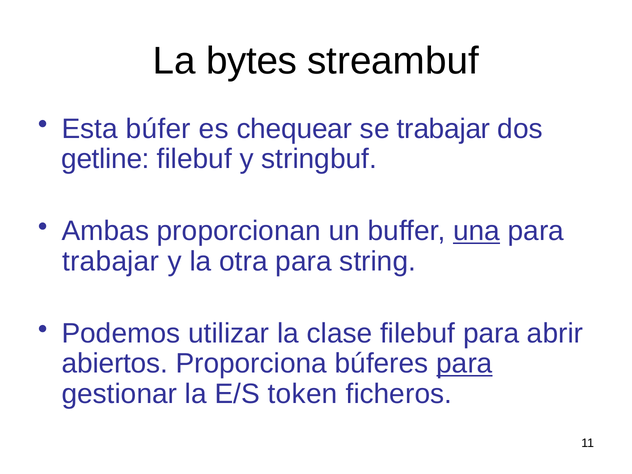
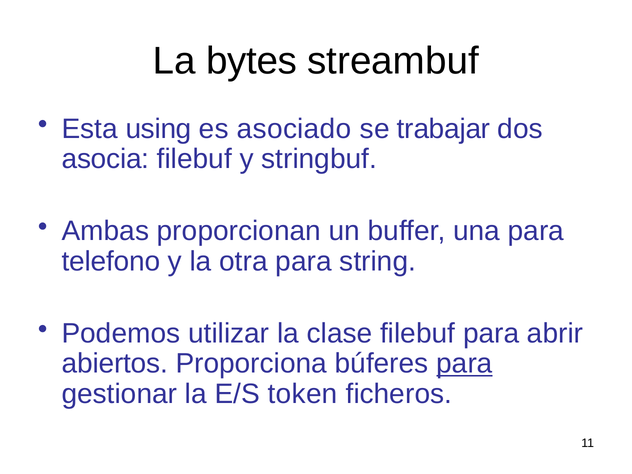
búfer: búfer -> using (159, 129)
chequear: chequear -> asociado (294, 129)
getline: getline -> asocia (105, 159)
una underline: present -> none (477, 231)
trabajar: trabajar -> telefono (111, 261)
